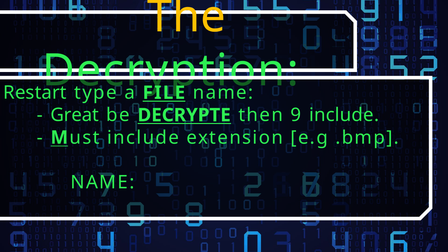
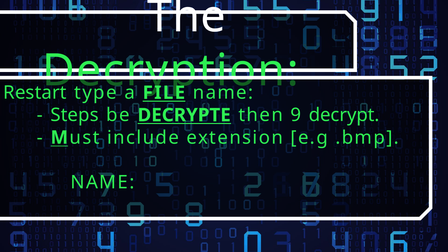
The colour: yellow -> white (187, 17)
Great: Great -> Steps (75, 115)
9 include: include -> decrypt (344, 115)
